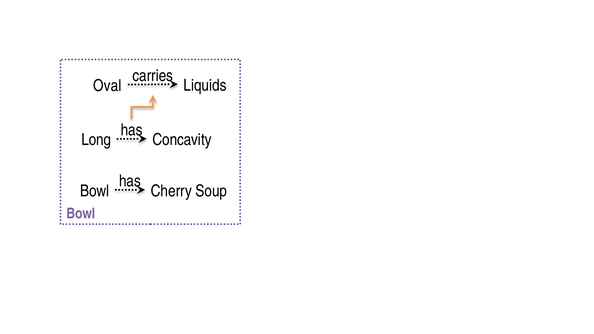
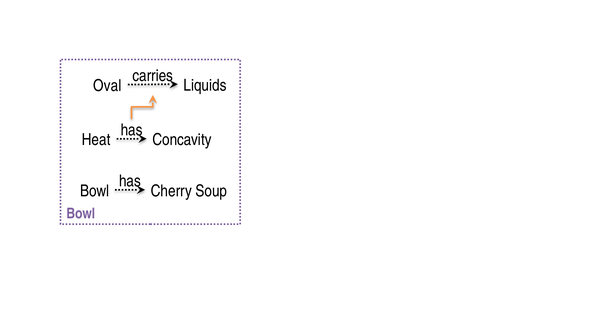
Long: Long -> Heat (96, 140)
